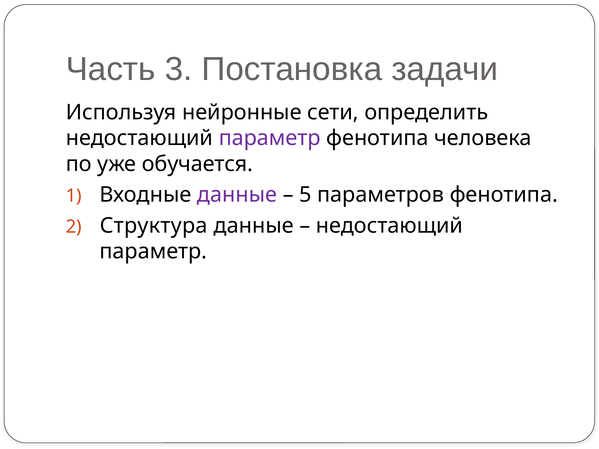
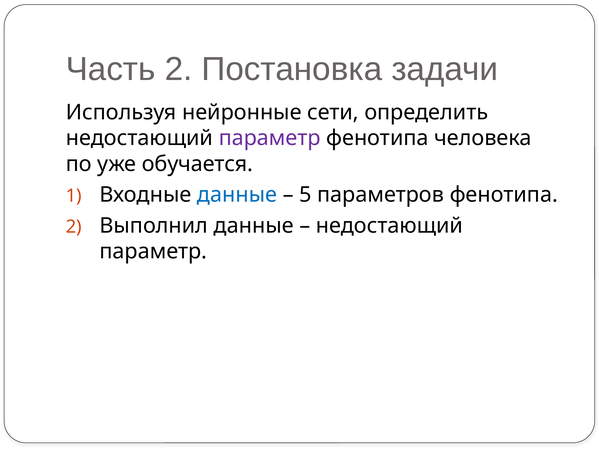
Часть 3: 3 -> 2 (179, 69)
данные colour: purple -> blue (237, 195)
Структура: Структура -> Выполнил (154, 226)
